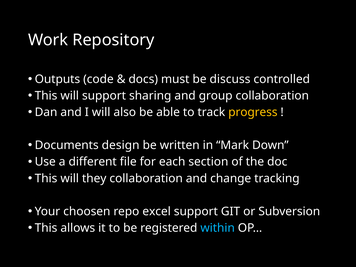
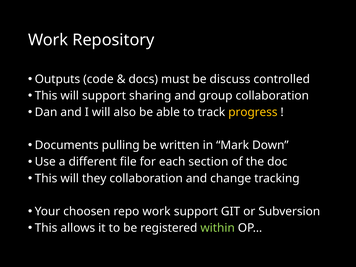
design: design -> pulling (121, 145)
repo excel: excel -> work (157, 211)
within colour: light blue -> light green (218, 228)
